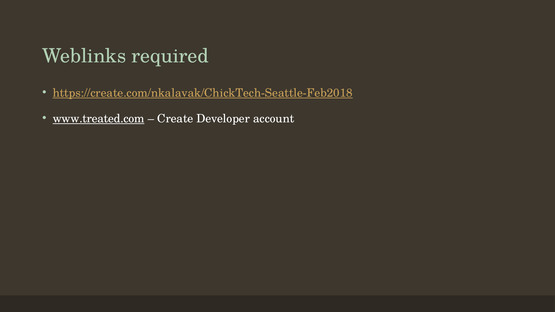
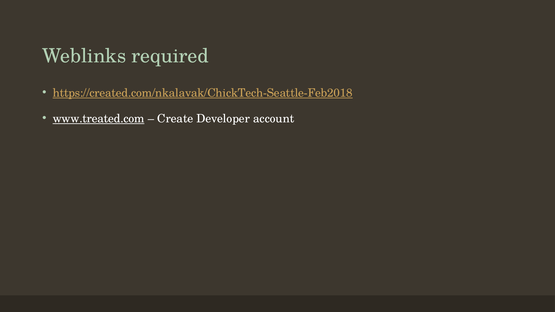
https://create.com/nkalavak/ChickTech-Seattle-Feb2018: https://create.com/nkalavak/ChickTech-Seattle-Feb2018 -> https://created.com/nkalavak/ChickTech-Seattle-Feb2018 (203, 93)
